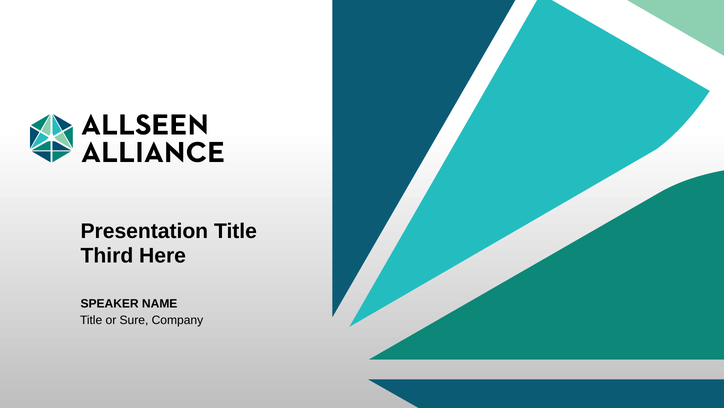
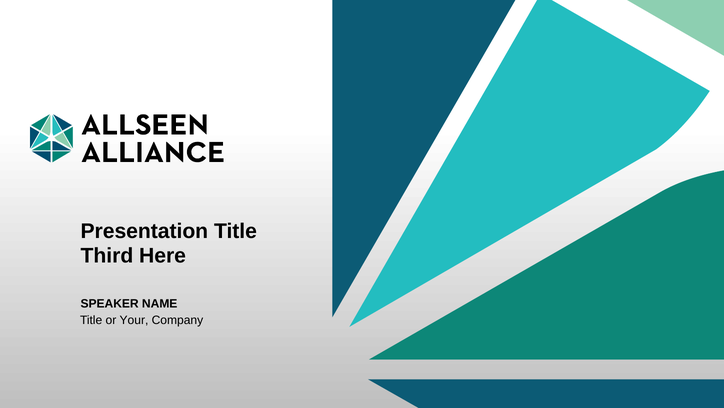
Sure: Sure -> Your (134, 320)
